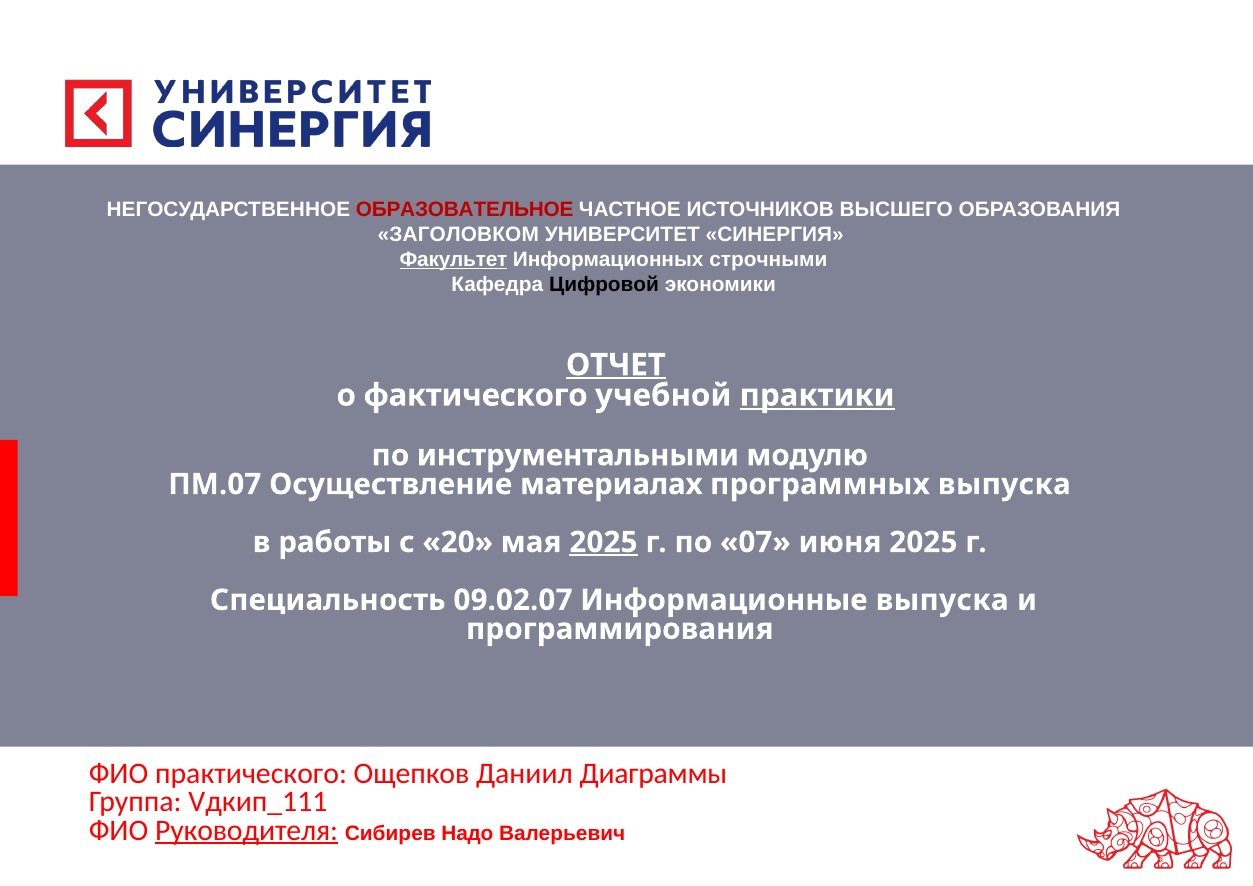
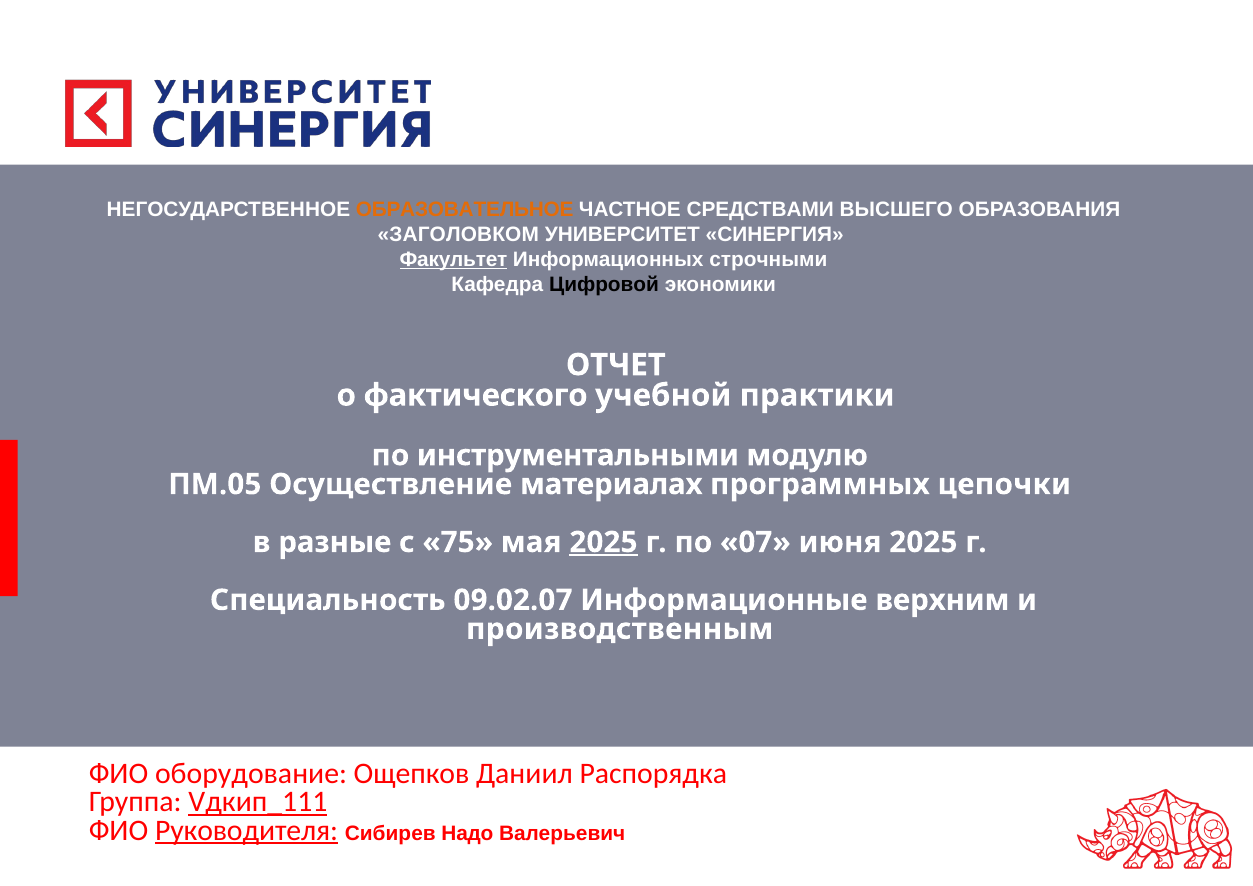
ОБРАЗОВАТЕЛЬНОЕ colour: red -> orange (465, 209)
ИСТОЧНИКОВ: ИСТОЧНИКОВ -> СРЕДСТВАМИ (760, 209)
ОТЧЕТ underline: present -> none (616, 365)
практики underline: present -> none (817, 395)
ПМ.07: ПМ.07 -> ПМ.05 (215, 484)
программных выпуска: выпуска -> цепочки (1004, 484)
работы: работы -> разные (335, 542)
20: 20 -> 75 (458, 542)
Информационные выпуска: выпуска -> верхним (942, 600)
программирования: программирования -> производственным (620, 629)
практического: практического -> оборудование (251, 773)
Диаграммы: Диаграммы -> Распорядка (653, 773)
Vдкип_111 underline: none -> present (258, 802)
